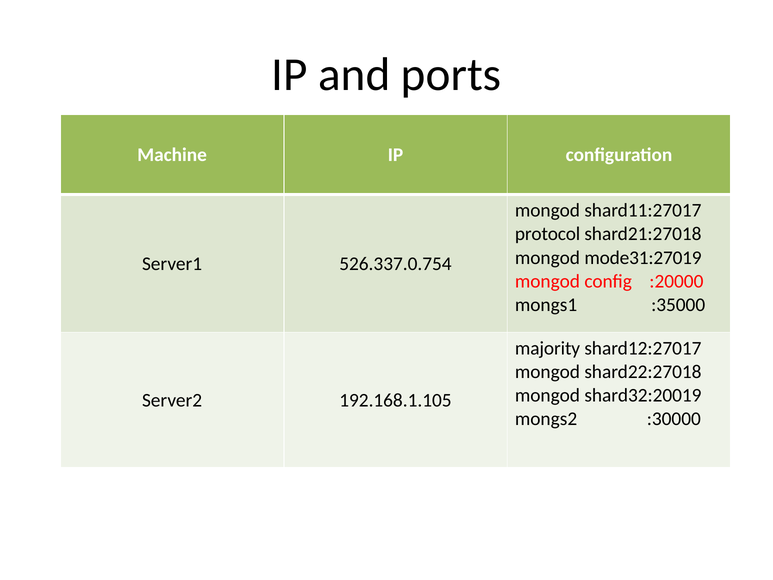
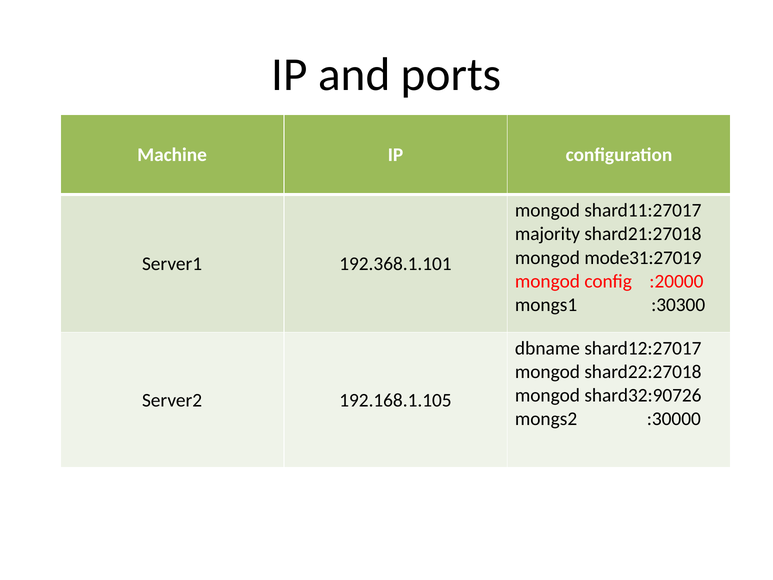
protocol: protocol -> majority (548, 234)
526.337.0.754: 526.337.0.754 -> 192.368.1.101 (395, 264)
:35000: :35000 -> :30300 (678, 305)
majority: majority -> dbname (547, 348)
shard32:20019: shard32:20019 -> shard32:90726 (643, 395)
